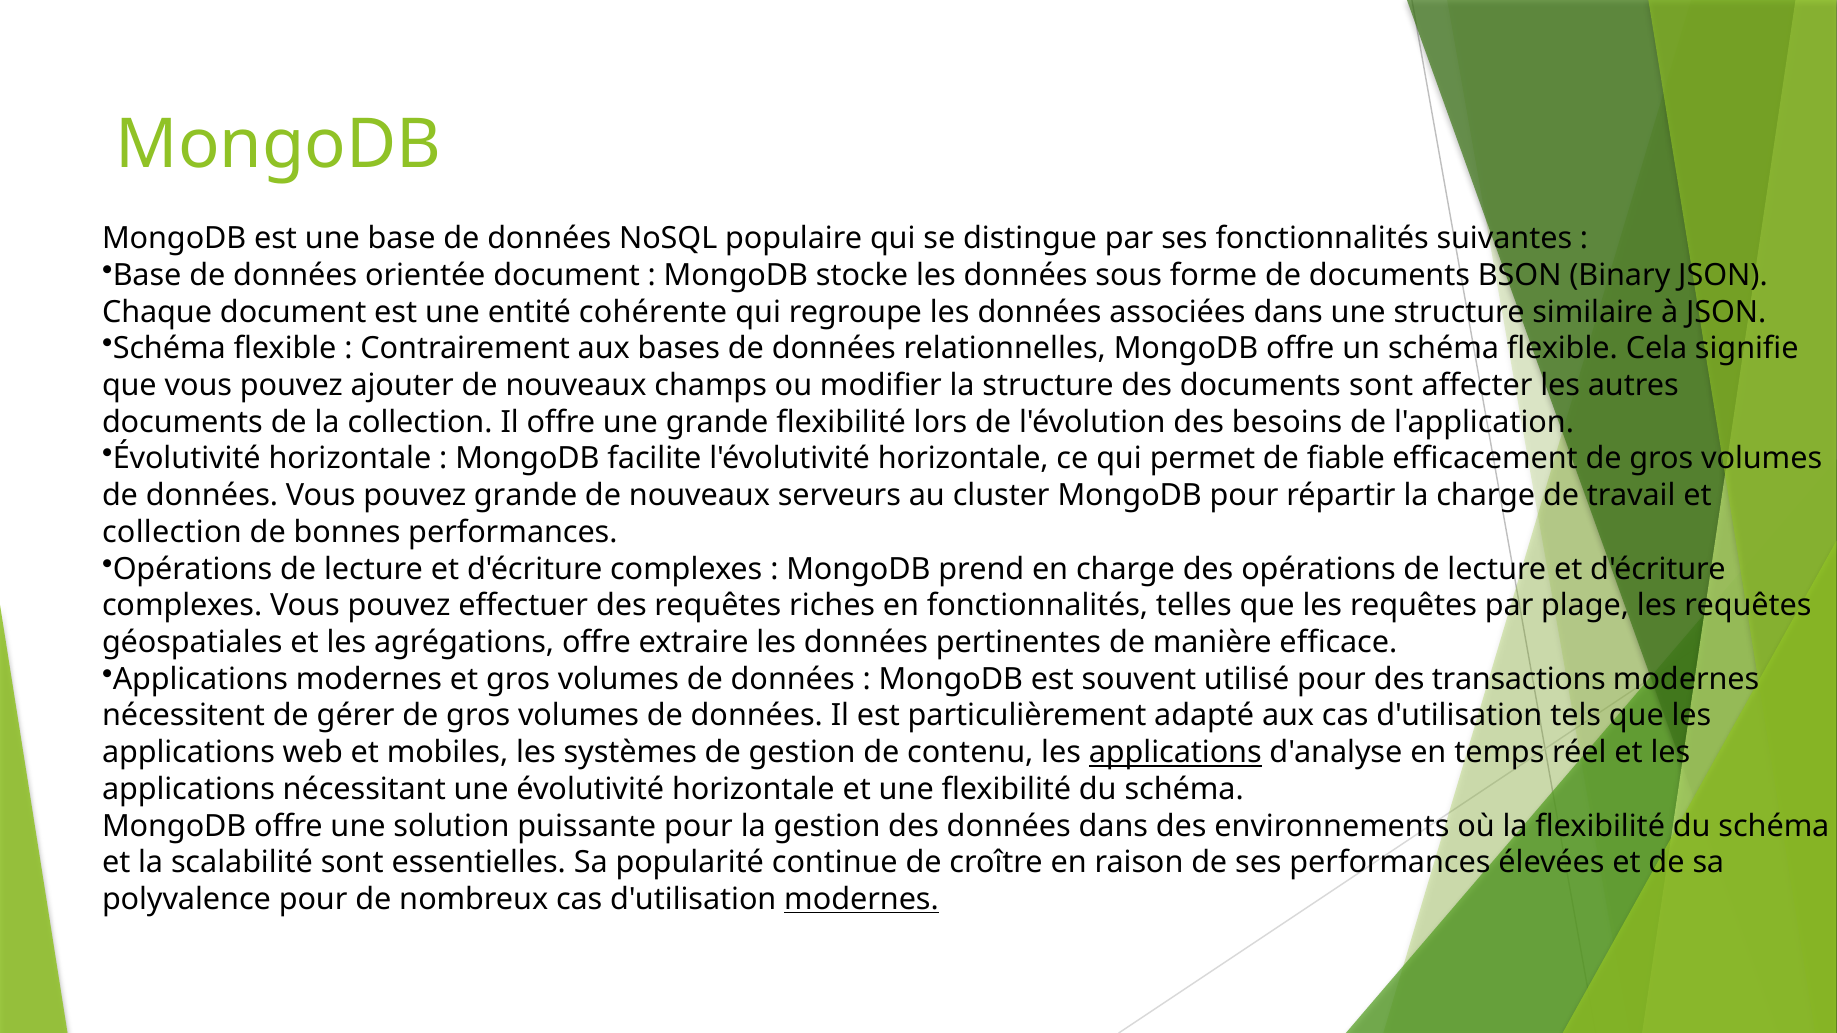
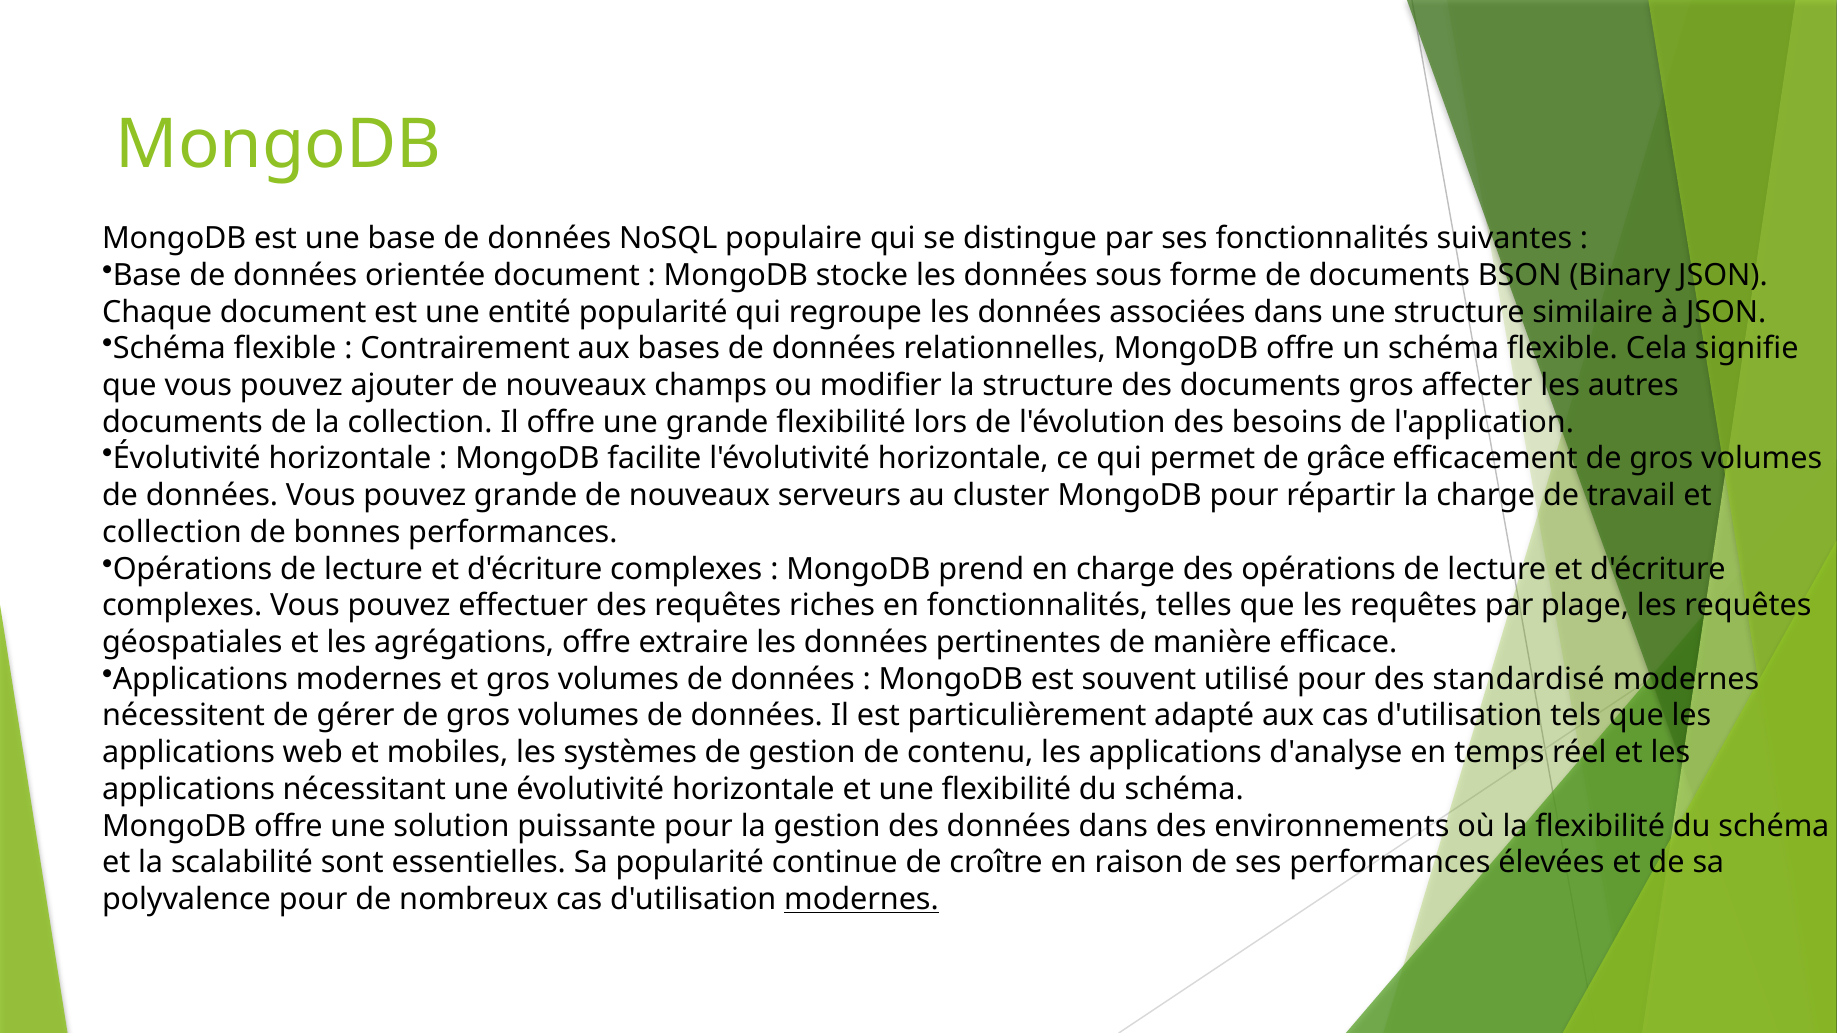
entité cohérente: cohérente -> popularité (653, 312)
documents sont: sont -> gros (1381, 386)
fiable: fiable -> grâce (1346, 459)
transactions: transactions -> standardisé (1519, 679)
applications underline: present -> none (1175, 753)
